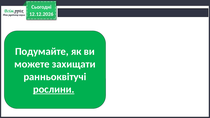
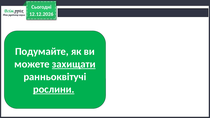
захищати underline: none -> present (74, 64)
